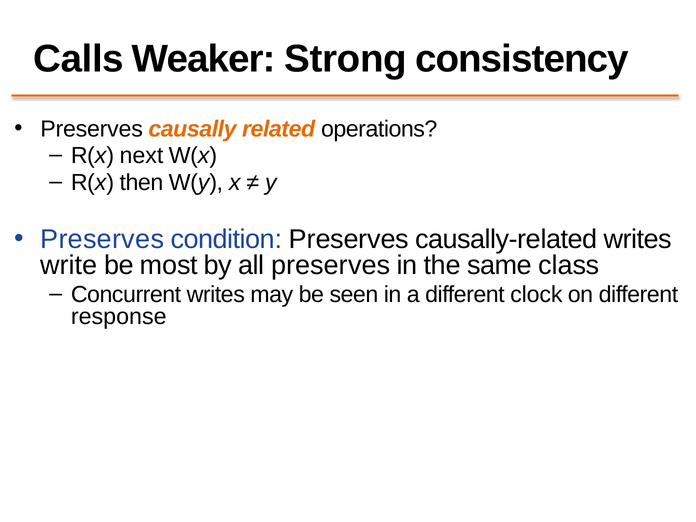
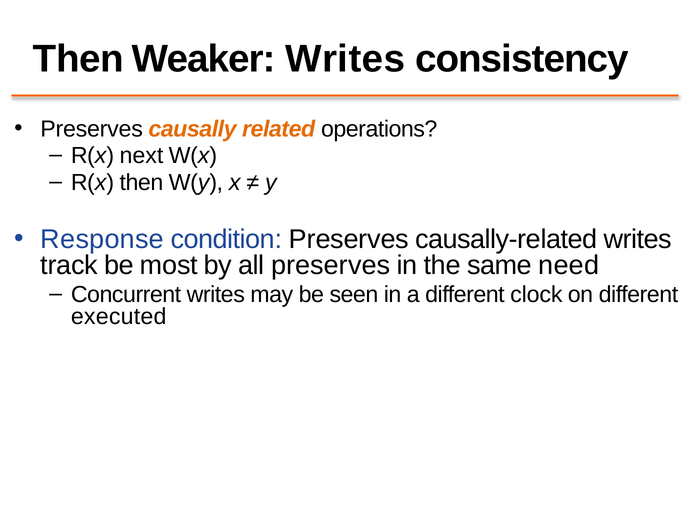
Calls: Calls -> Then (78, 59)
Weaker Strong: Strong -> Writes (345, 59)
Preserves: Preserves -> Response (102, 240)
write: write -> track (69, 266)
class: class -> need (569, 266)
response: response -> executed (119, 317)
